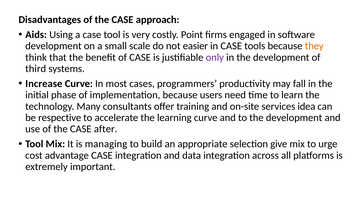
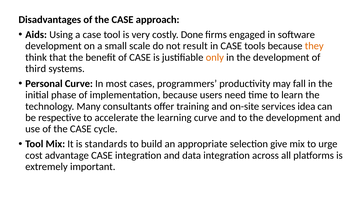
Point: Point -> Done (192, 35)
easier: easier -> result (195, 46)
only colour: purple -> orange (215, 57)
Increase: Increase -> Personal (44, 84)
after: after -> cycle (106, 129)
managing: managing -> standards (106, 144)
